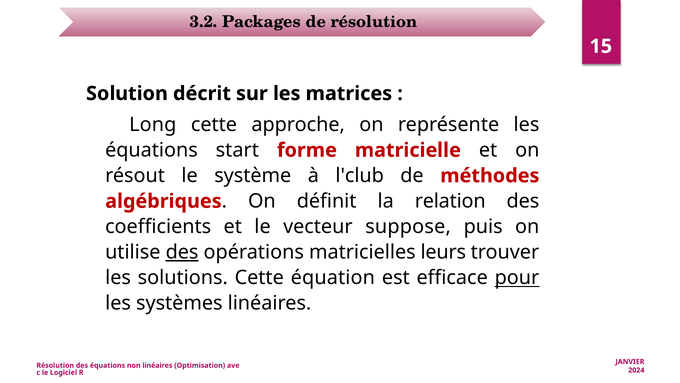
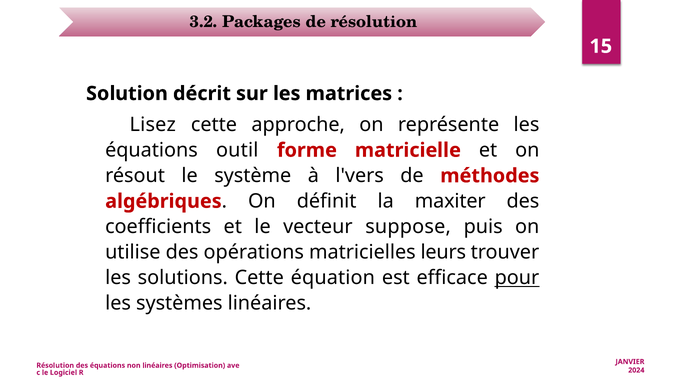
Long: Long -> Lisez (153, 125)
start: start -> outil (237, 150)
l'club: l'club -> l'vers (360, 176)
relation: relation -> maxiter (450, 201)
des underline: present -> none (182, 252)
